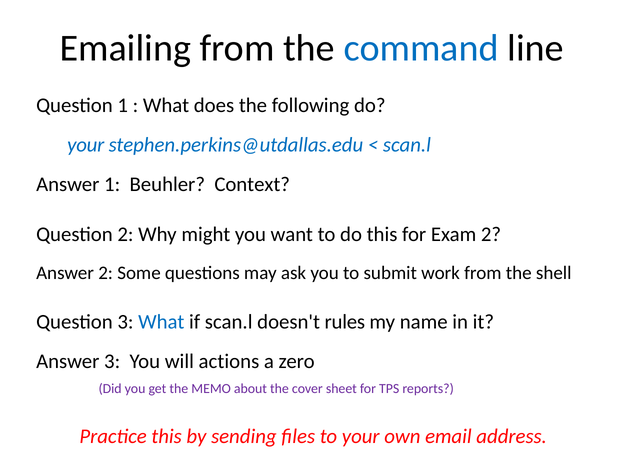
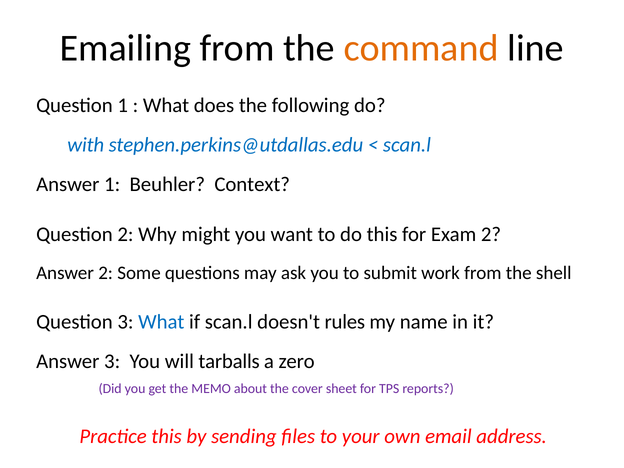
command colour: blue -> orange (421, 48)
your: your -> with (86, 145)
actions: actions -> tarballs (229, 361)
